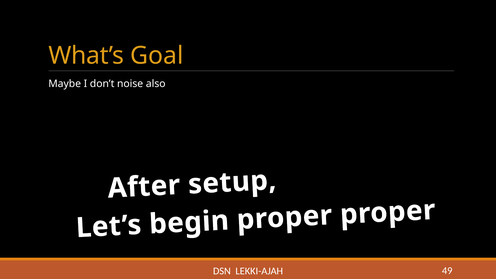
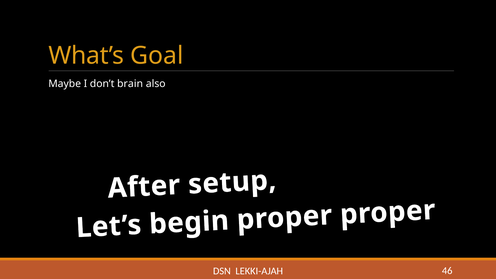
noise: noise -> brain (130, 84)
49: 49 -> 46 (447, 271)
